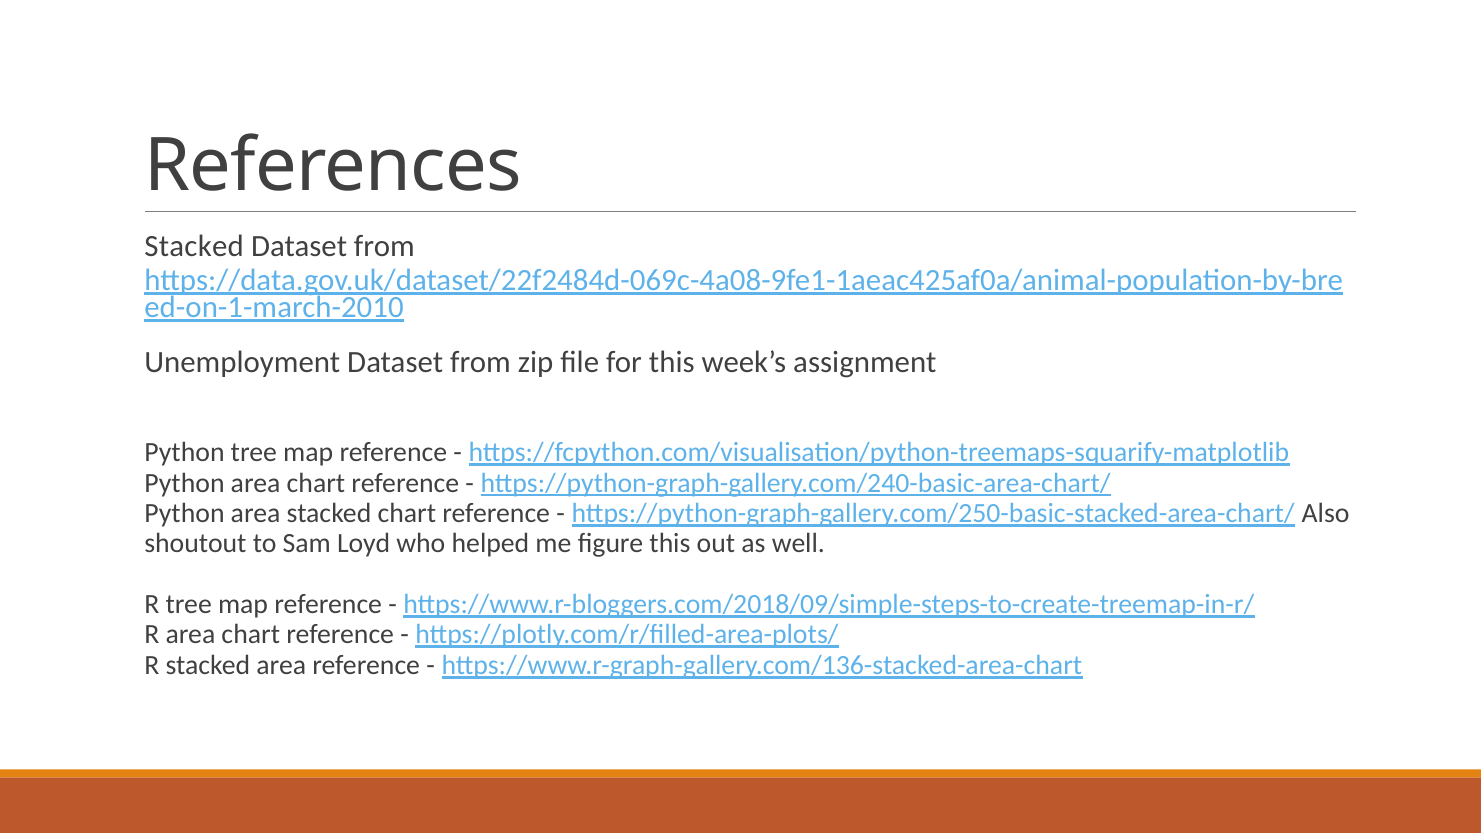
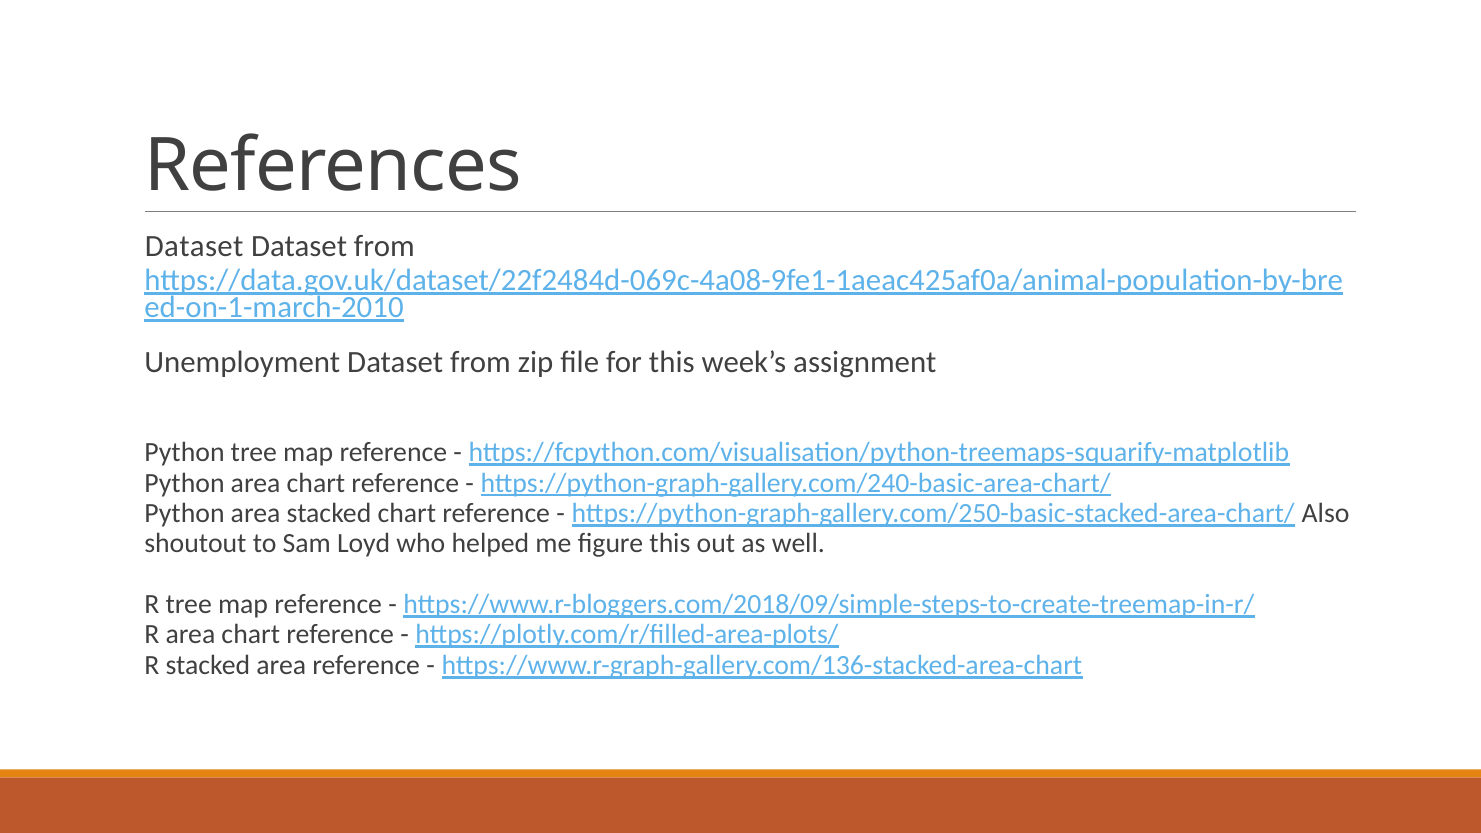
Stacked: Stacked -> Dataset (194, 246)
